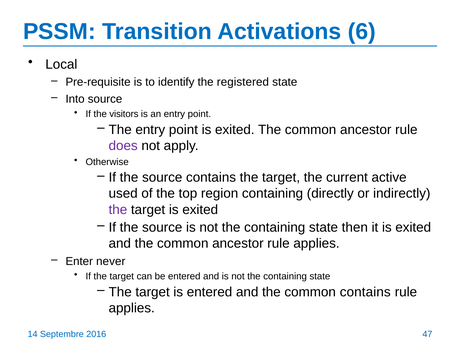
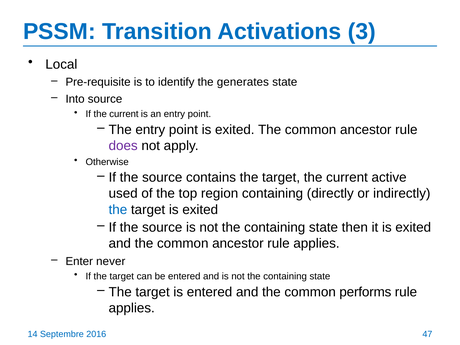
6: 6 -> 3 (362, 31)
registered: registered -> generates (243, 82)
If the visitors: visitors -> current (124, 114)
the colour: purple -> blue (118, 210)
common contains: contains -> performs (365, 292)
